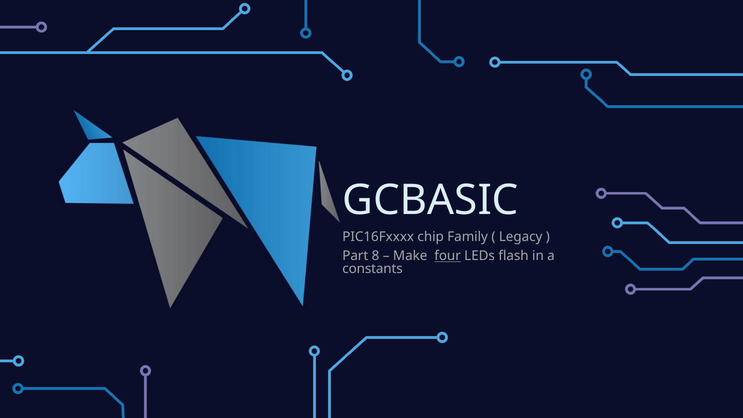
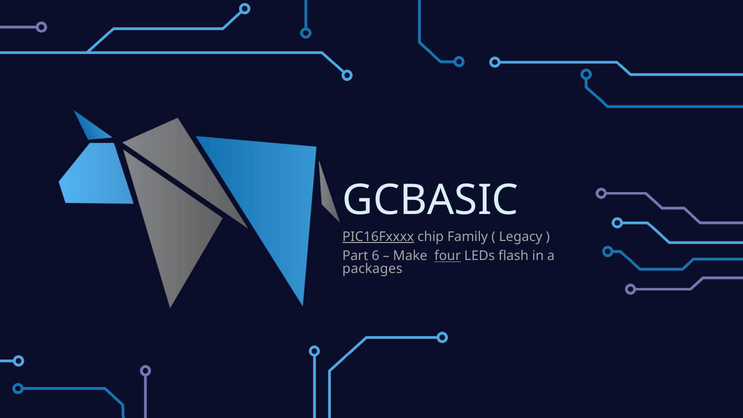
PIC16Fxxxx underline: none -> present (378, 237)
8: 8 -> 6 (376, 256)
constants: constants -> packages (372, 269)
